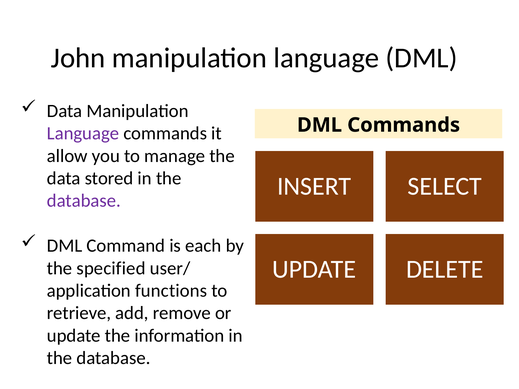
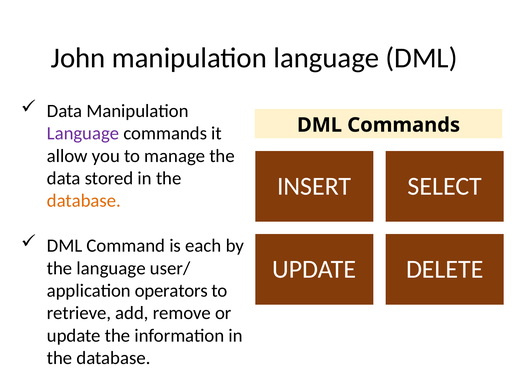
database colour: purple -> orange (84, 201)
the specified: specified -> language (111, 268)
functions: functions -> operators (171, 291)
